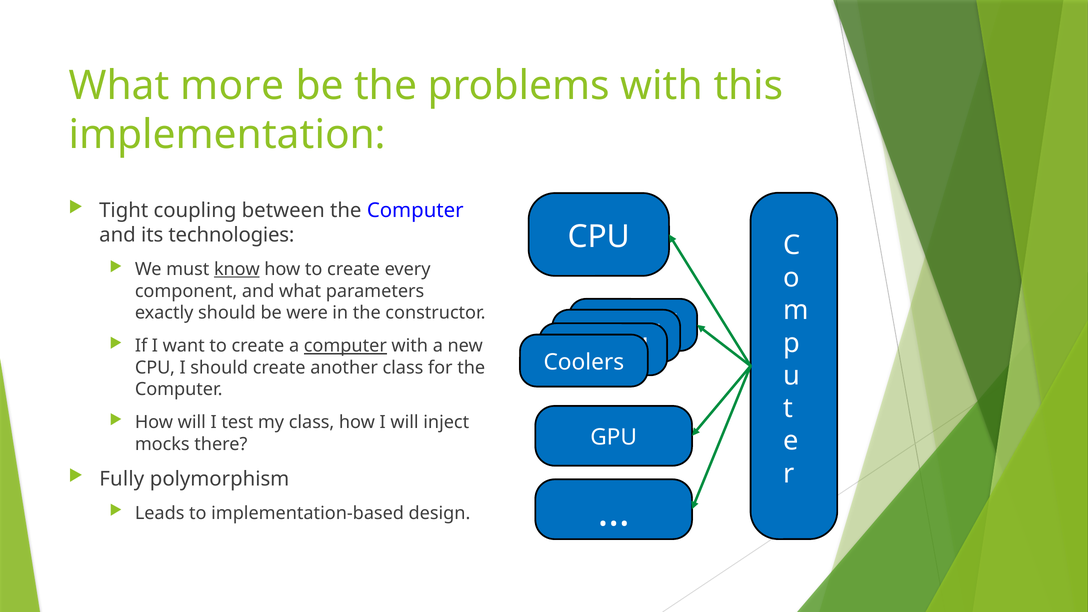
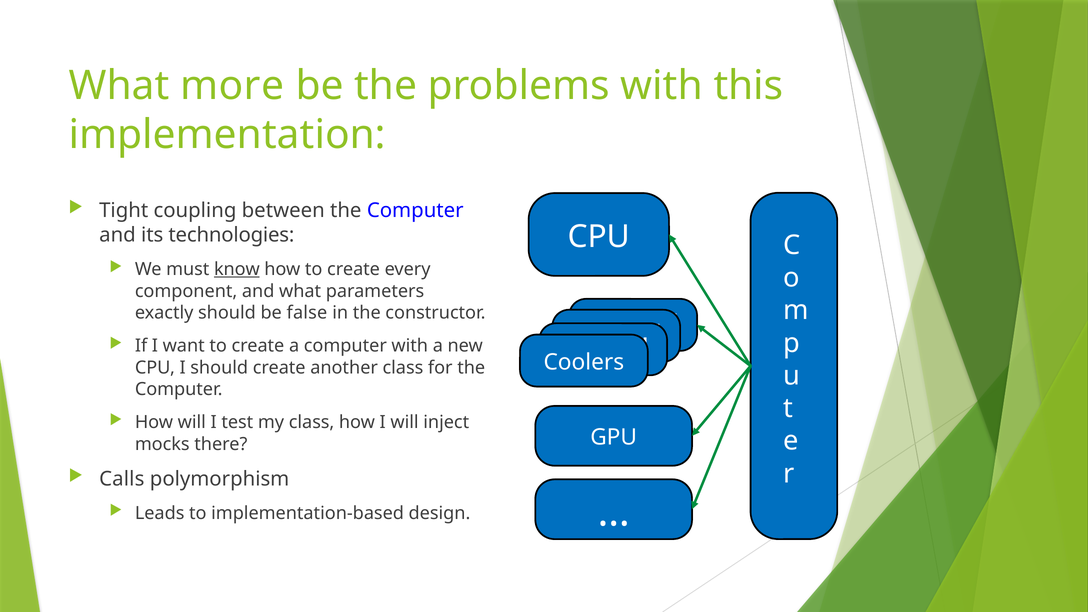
were: were -> false (307, 313)
computer underline: present -> none (345, 346)
Fully: Fully -> Calls (122, 479)
